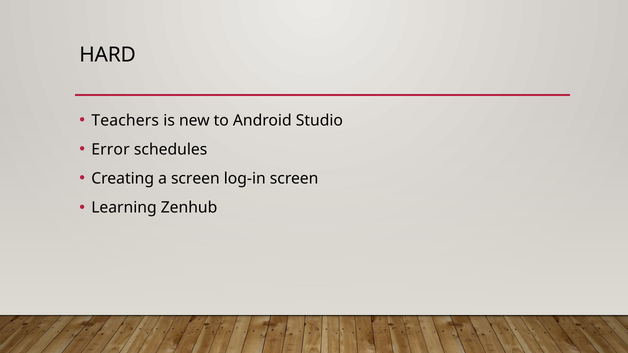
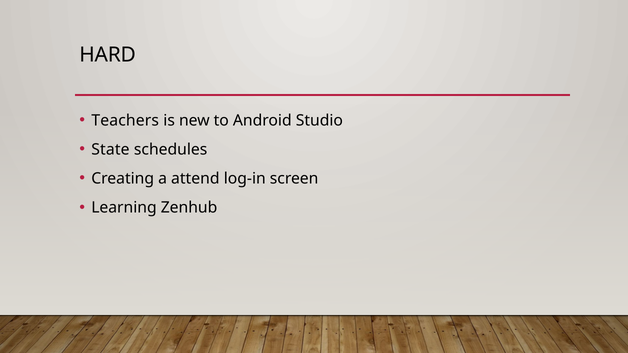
Error: Error -> State (110, 150)
a screen: screen -> attend (195, 179)
